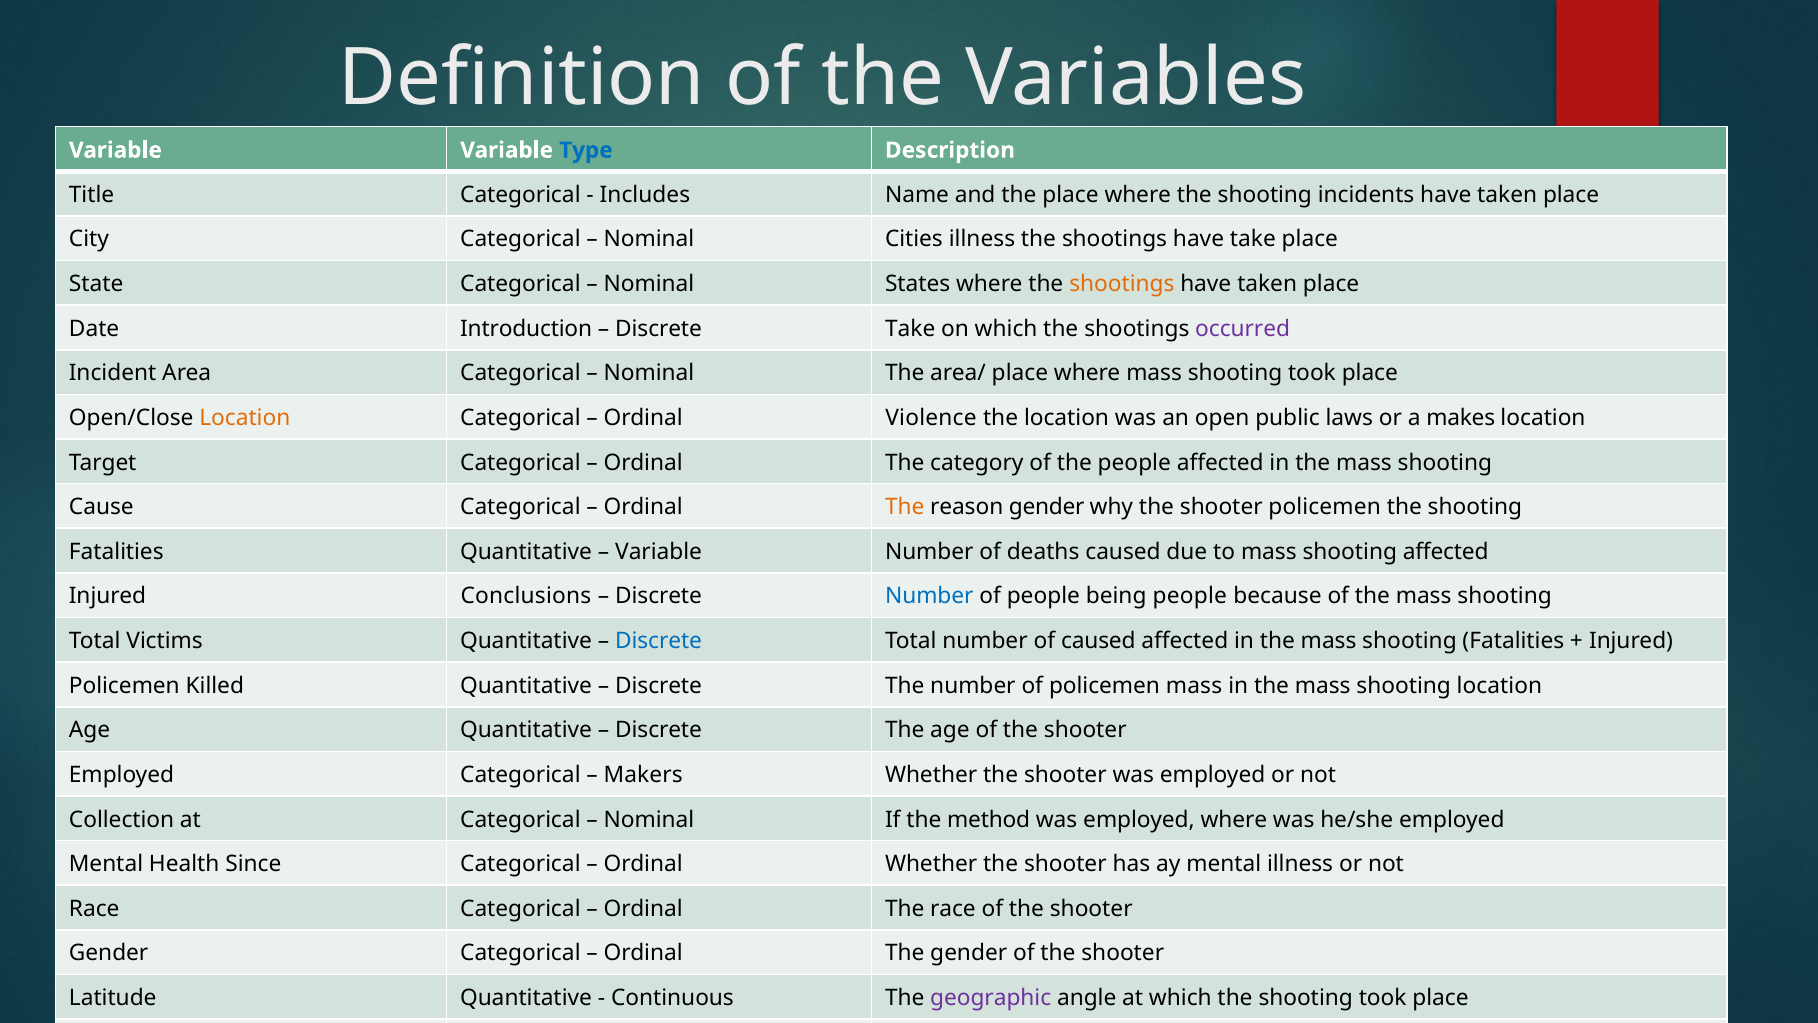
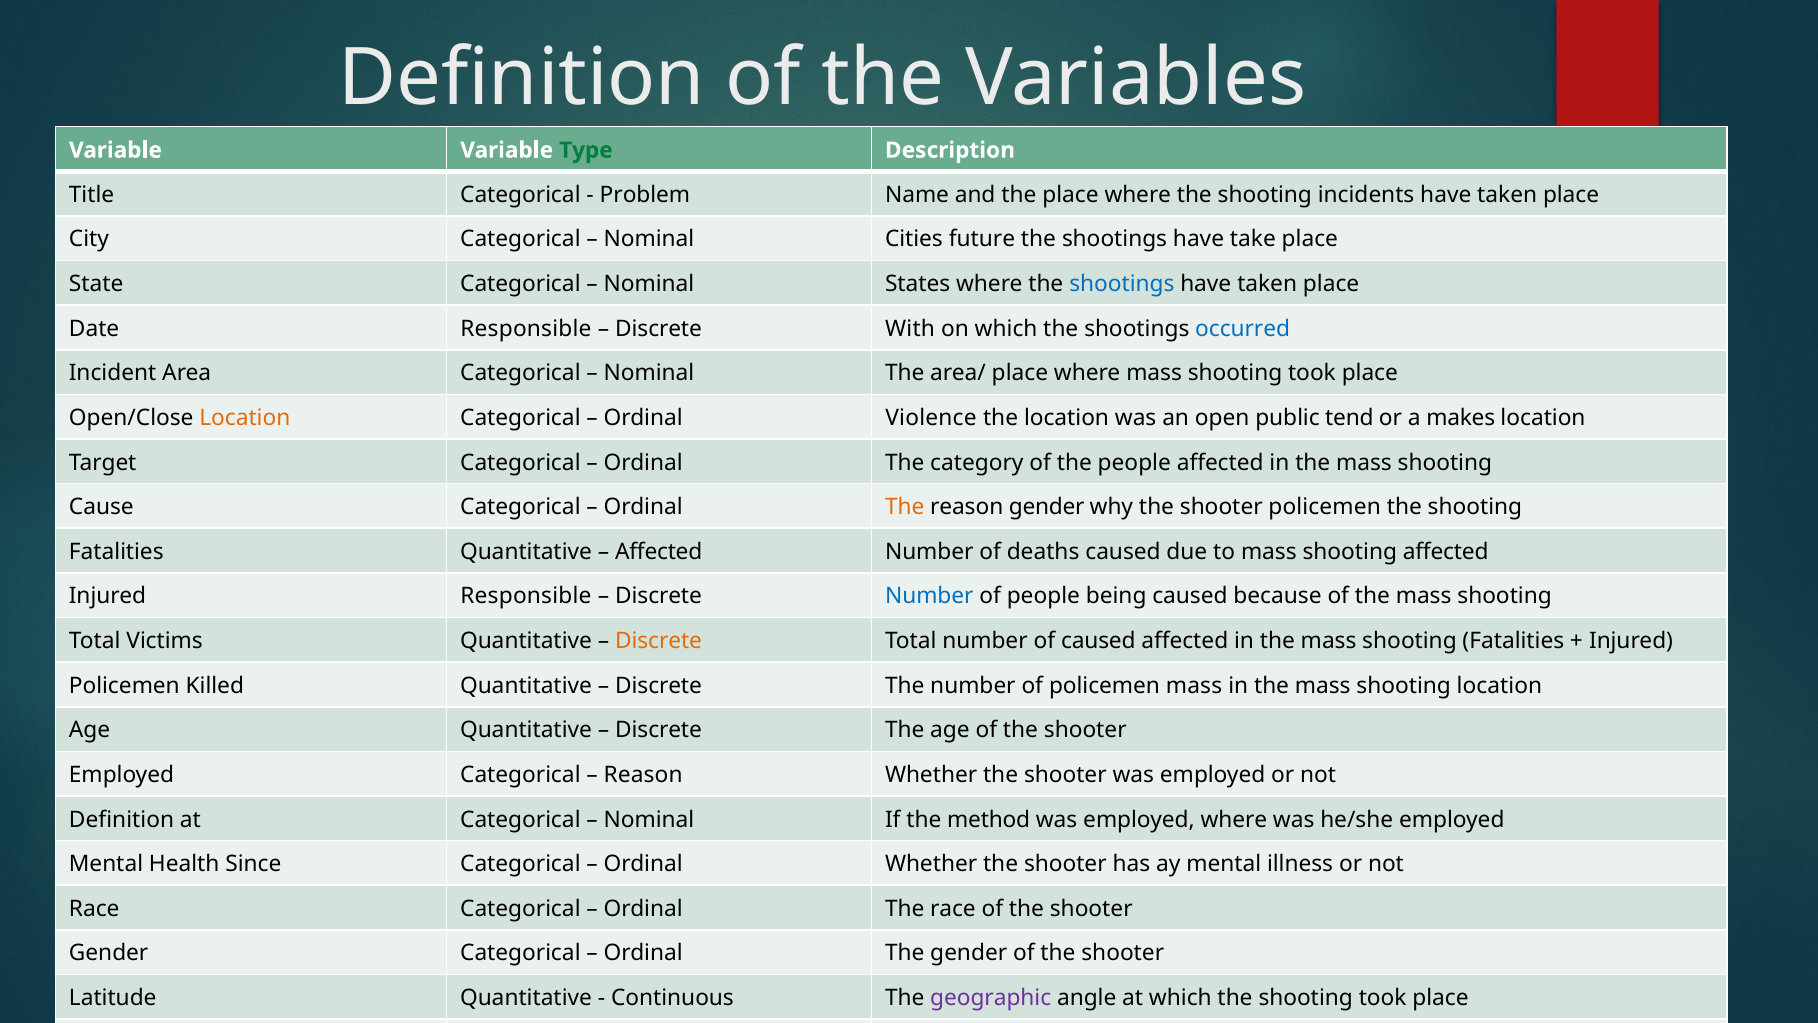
Type colour: blue -> green (586, 150)
Includes: Includes -> Problem (645, 195)
Cities illness: illness -> future (982, 239)
shootings colour: orange -> blue (1122, 284)
Date Introduction: Introduction -> Responsible (526, 329)
Discrete Take: Take -> With (910, 329)
occurred colour: purple -> blue (1243, 329)
laws: laws -> tend (1349, 418)
Variable: Variable -> Affected (659, 552)
Injured Conclusions: Conclusions -> Responsible (526, 596)
being people: people -> caused (1190, 596)
Discrete colour: blue -> orange (659, 641)
Makers: Makers -> Reason (643, 775)
Collection: Collection -> Definition (122, 819)
